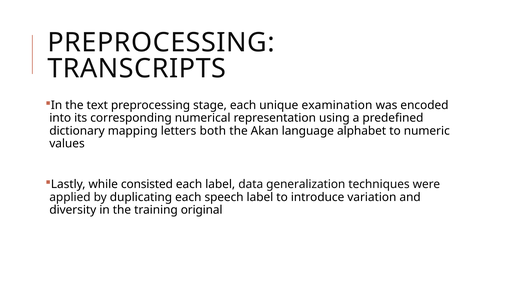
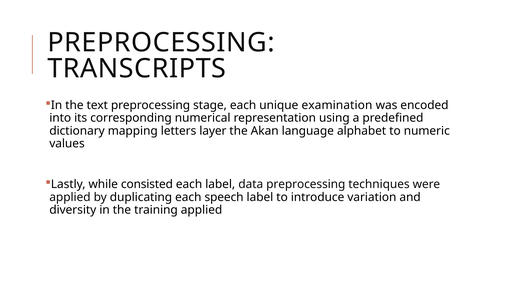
both: both -> layer (213, 131)
data generalization: generalization -> preprocessing (306, 185)
training original: original -> applied (202, 210)
